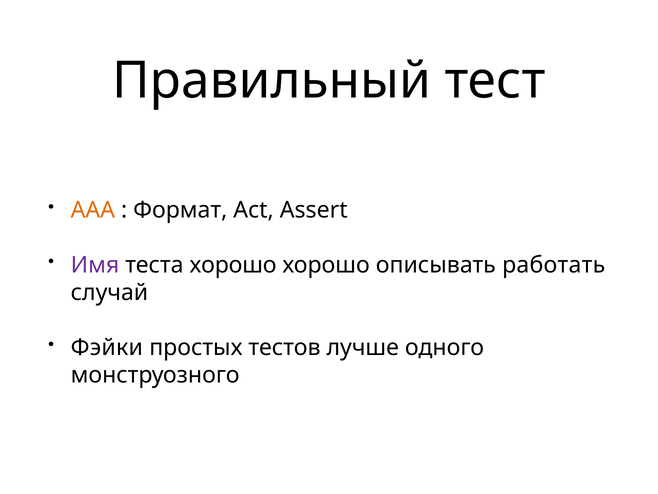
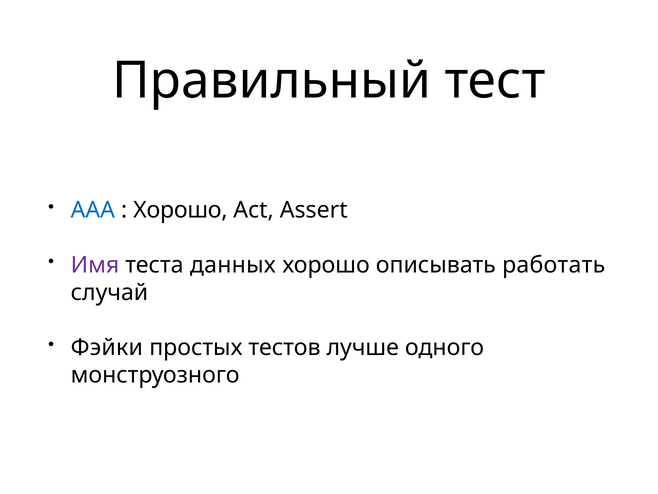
AAA colour: orange -> blue (93, 210)
Формат: Формат -> Хорошо (180, 210)
теста хорошо: хорошо -> данных (233, 265)
